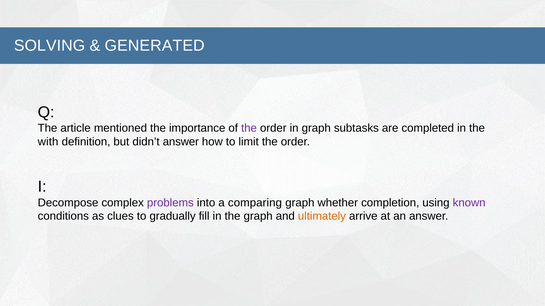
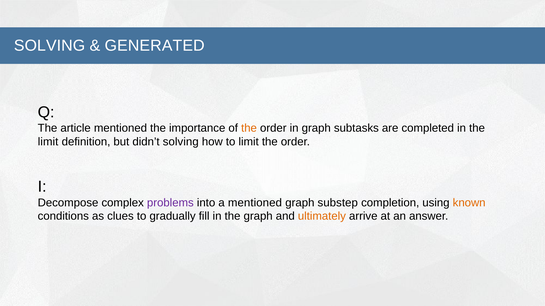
the colour: purple -> orange (249, 128)
with: with -> limit (48, 142)
didn’t answer: answer -> solving (181, 142)
a comparing: comparing -> mentioned (255, 203)
whether: whether -> substep (338, 203)
known colour: purple -> orange (469, 203)
